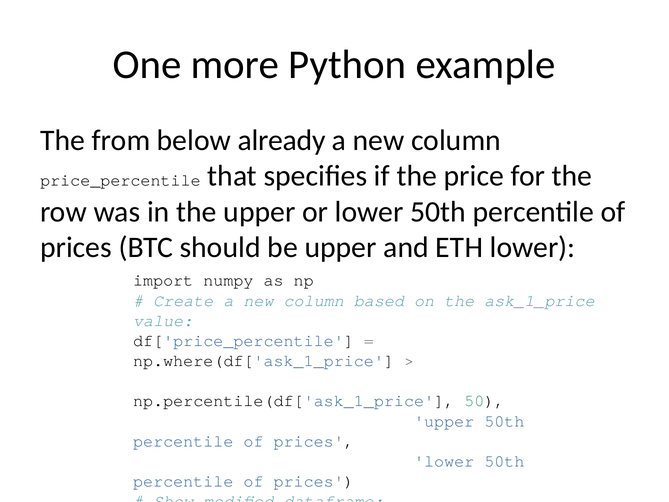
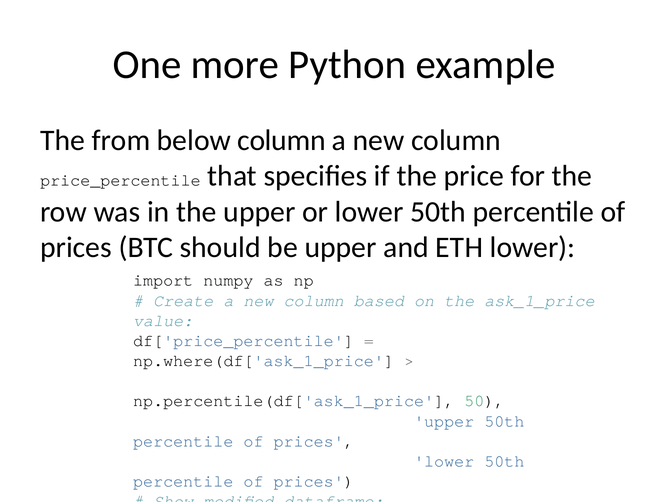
below already: already -> column (282, 140)
